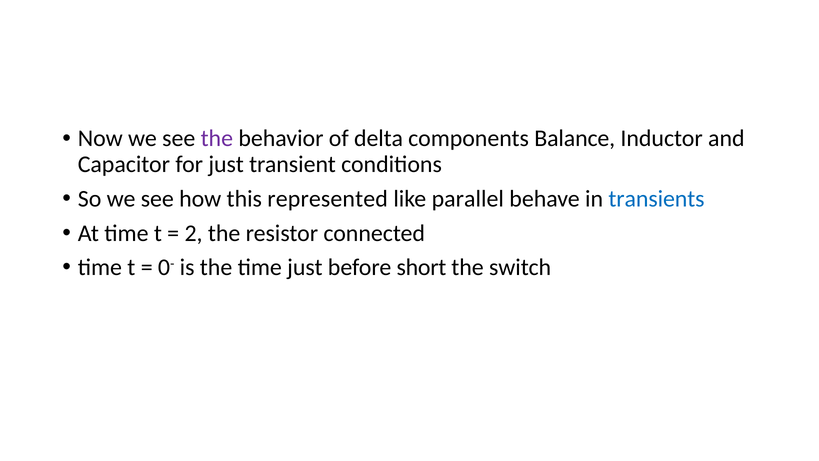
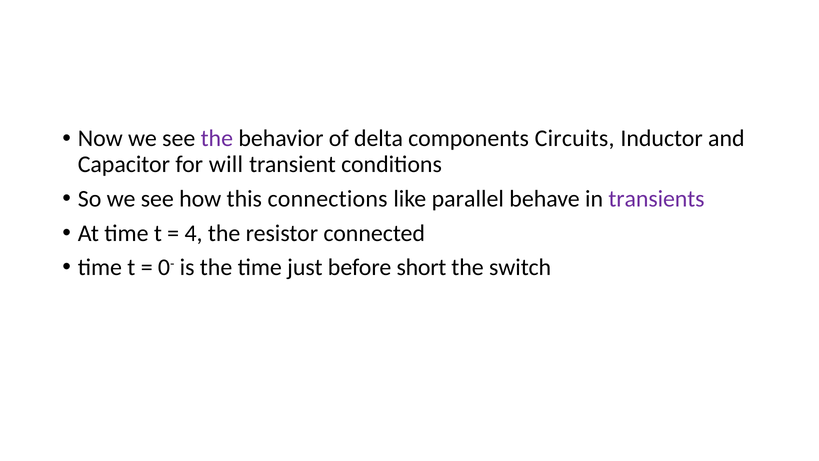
Balance: Balance -> Circuits (575, 138)
for just: just -> will (226, 164)
represented: represented -> connections (328, 199)
transients colour: blue -> purple (656, 199)
2: 2 -> 4 (194, 233)
